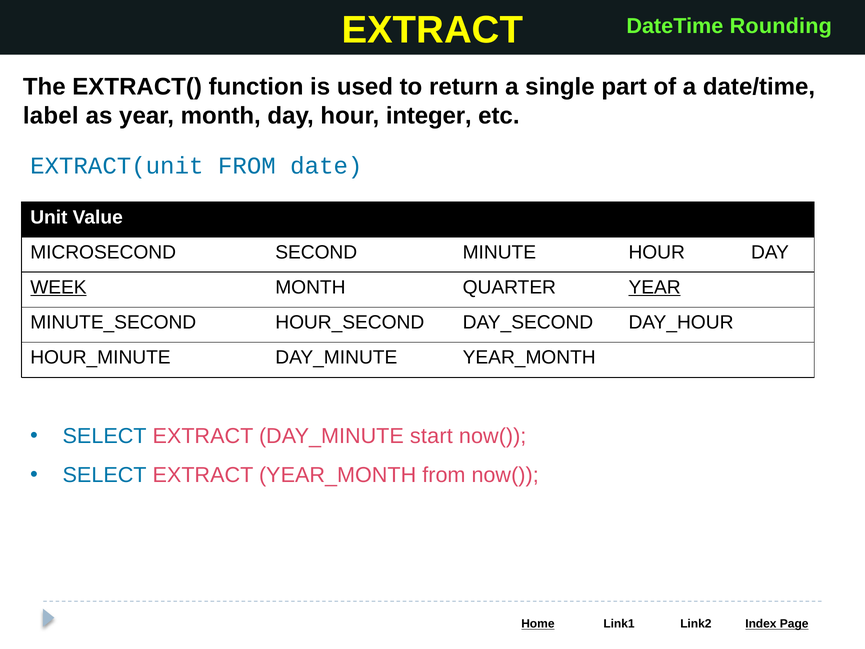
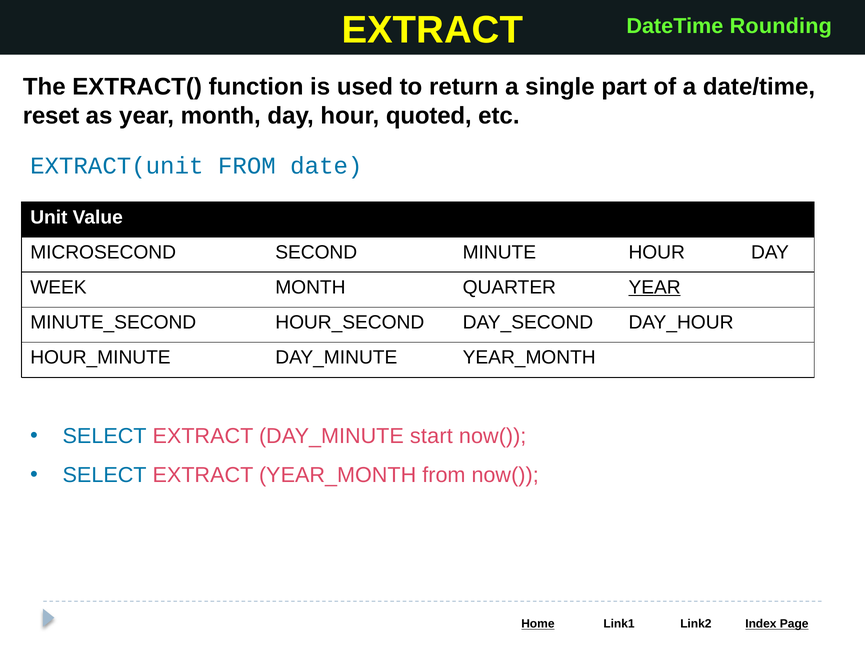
label: label -> reset (51, 116)
integer: integer -> quoted (429, 116)
WEEK underline: present -> none (58, 287)
